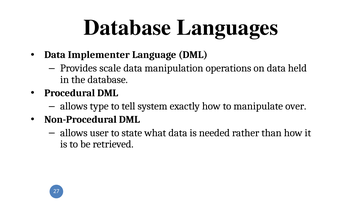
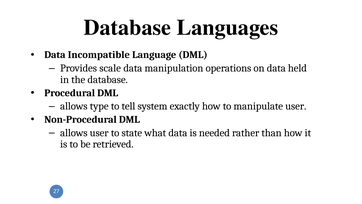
Implementer: Implementer -> Incompatible (99, 55)
manipulate over: over -> user (296, 106)
